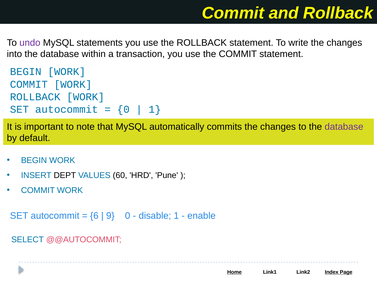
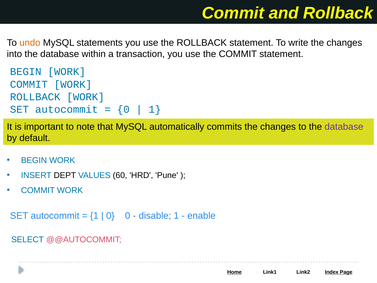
undo colour: purple -> orange (30, 43)
6: 6 -> 1 (94, 216)
9: 9 -> 0 (110, 216)
